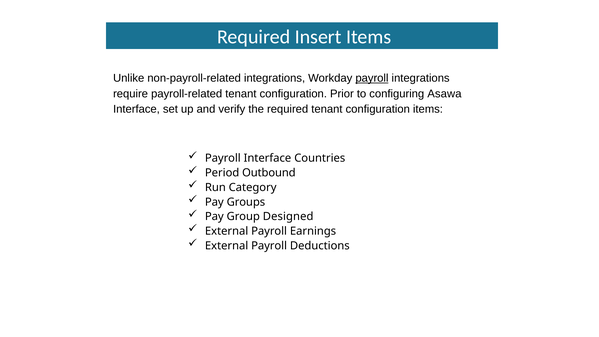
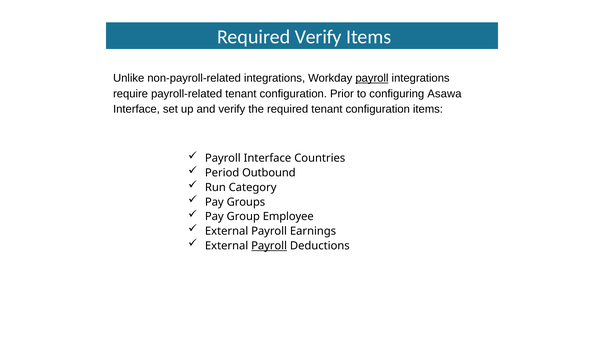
Required Insert: Insert -> Verify (318, 37)
Designed: Designed -> Employee (288, 216)
Payroll underline: none -> present (269, 246)
